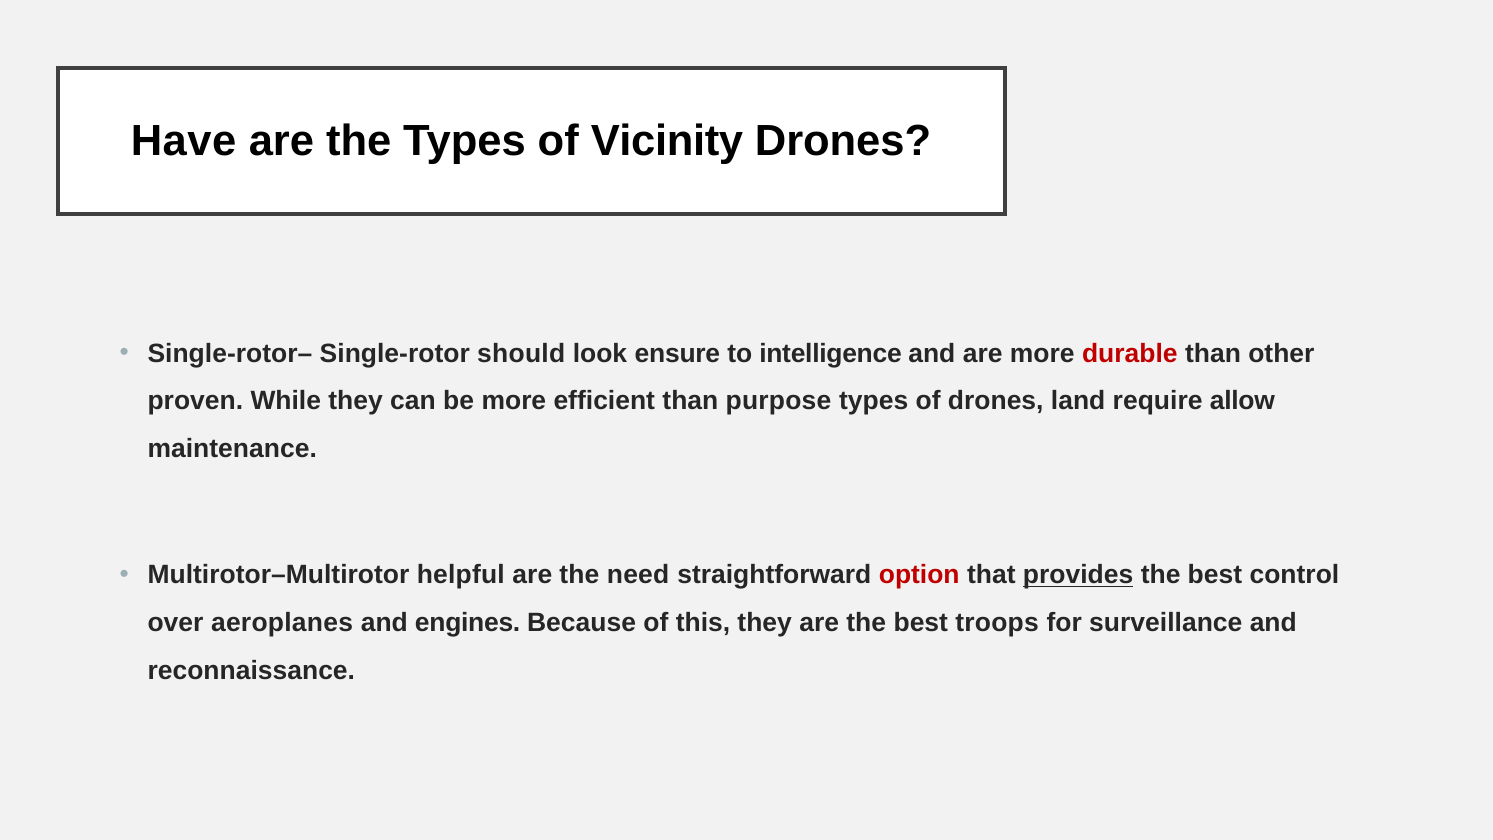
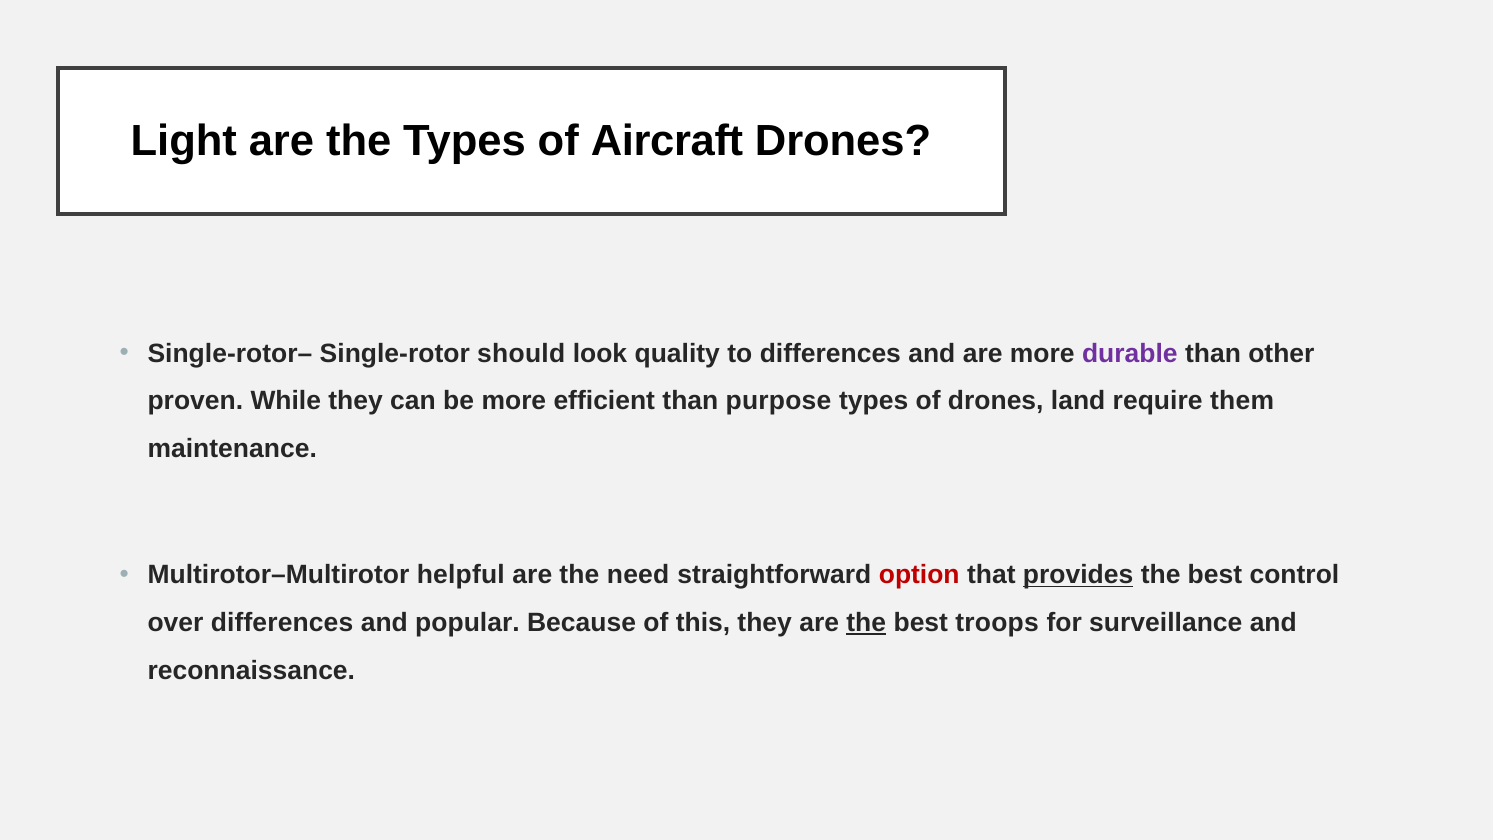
Have: Have -> Light (184, 141)
Vicinity: Vicinity -> Aircraft (667, 141)
ensure: ensure -> quality (677, 353)
to intelligence: intelligence -> differences (830, 353)
durable colour: red -> purple (1130, 353)
allow: allow -> them (1242, 401)
over aeroplanes: aeroplanes -> differences (282, 623)
engines: engines -> popular (467, 623)
the underline: none -> present (866, 623)
